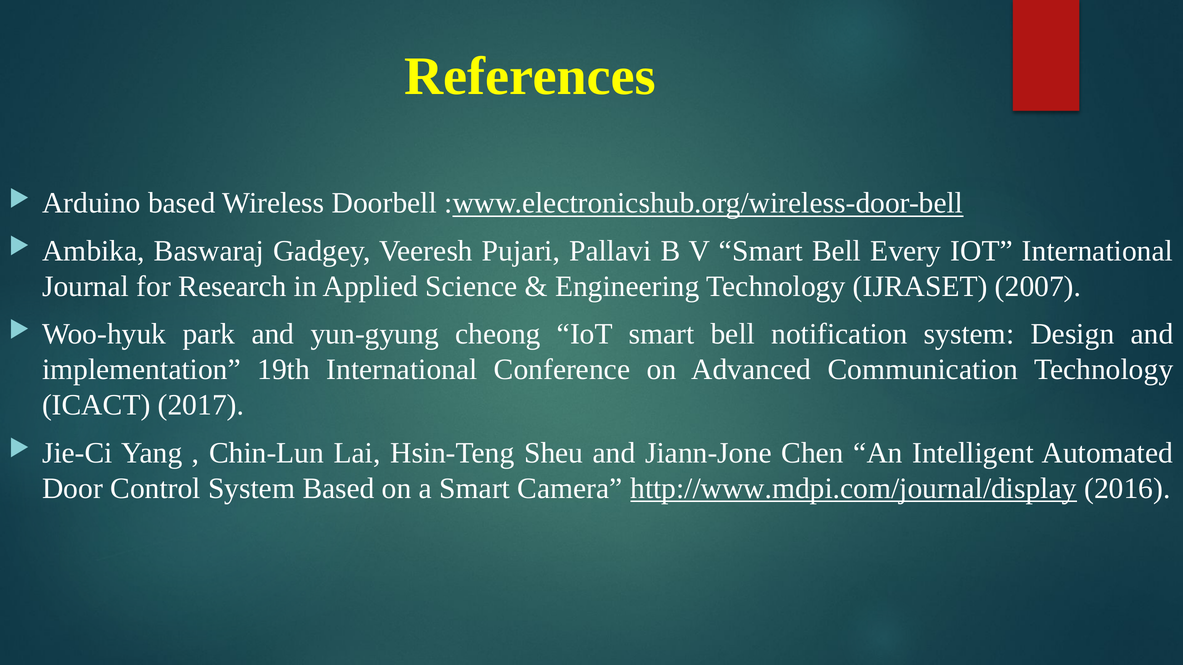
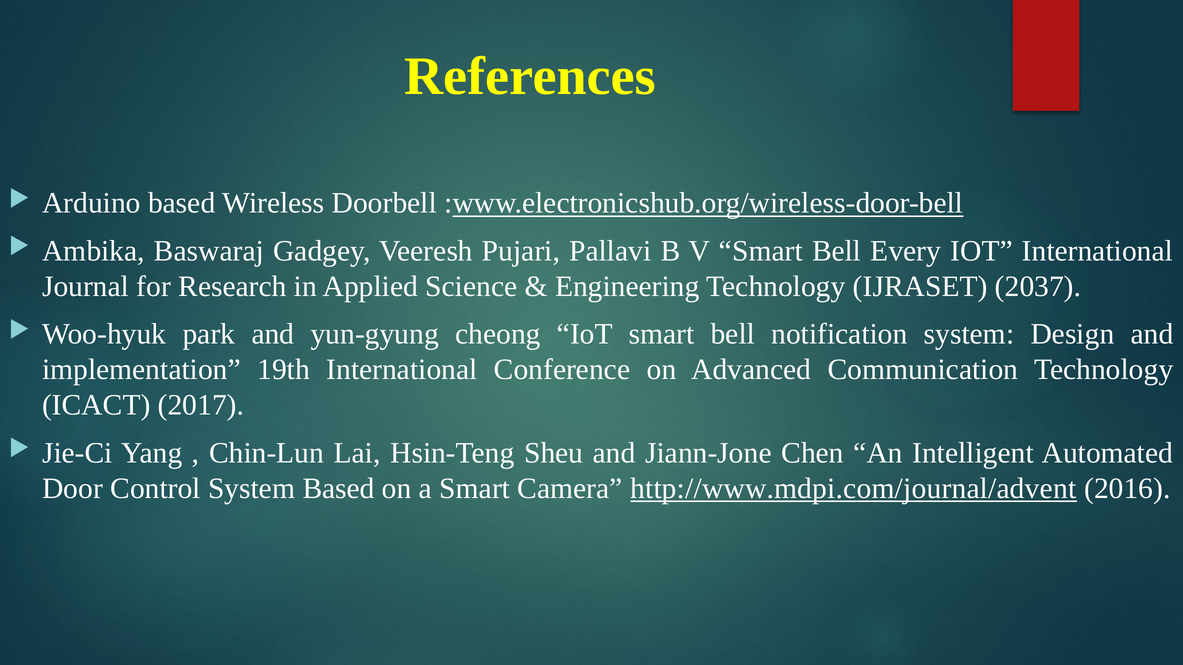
2007: 2007 -> 2037 (1038, 287)
http://www.mdpi.com/journal/display: http://www.mdpi.com/journal/display -> http://www.mdpi.com/journal/advent (853, 489)
